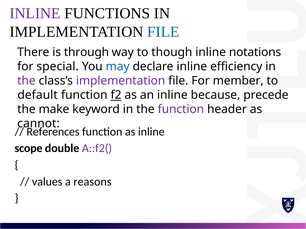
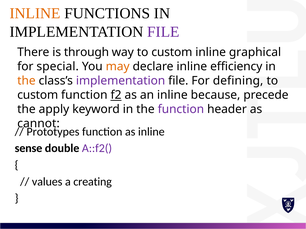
INLINE colour: purple -> orange (35, 13)
FILE colour: blue -> purple (163, 32)
way to though: though -> custom (172, 52)
notations: notations -> graphical (255, 52)
may colour: blue -> orange (118, 67)
the colour: purple -> orange (26, 81)
member: member -> defining (238, 81)
default: default -> custom (38, 95)
make: make -> apply (54, 109)
References: References -> Prototypes (53, 132)
scope: scope -> sense (28, 149)
reasons: reasons -> creating (93, 182)
